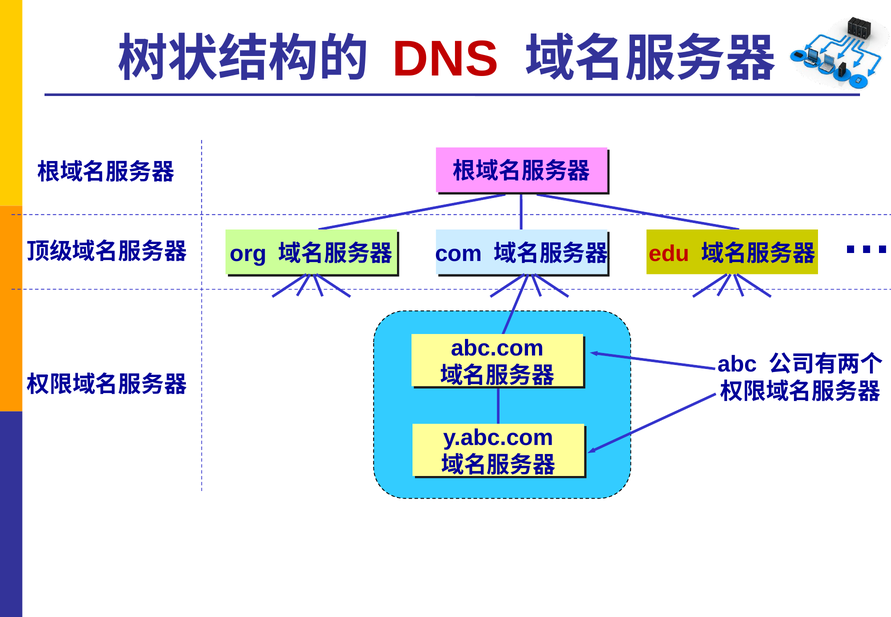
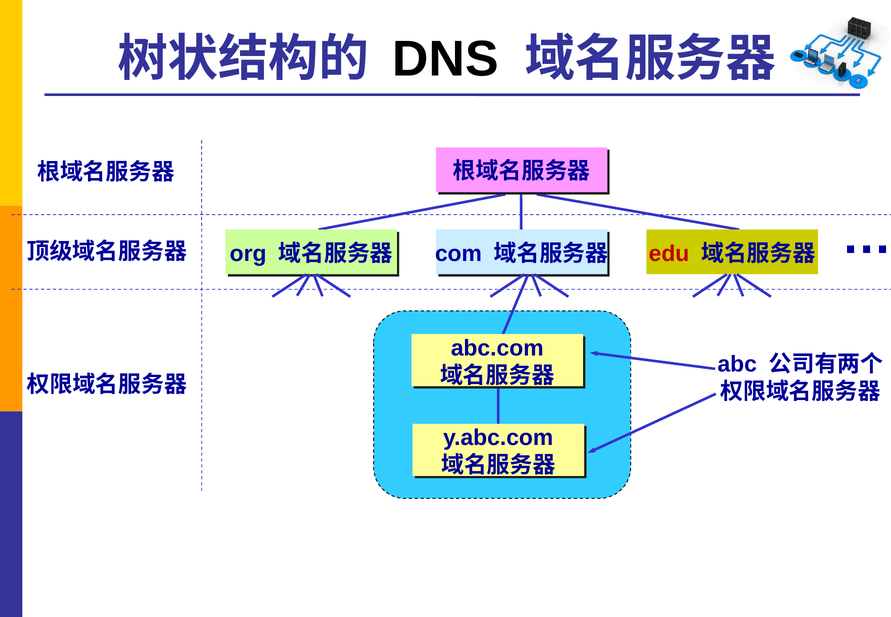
DNS colour: red -> black (445, 59)
